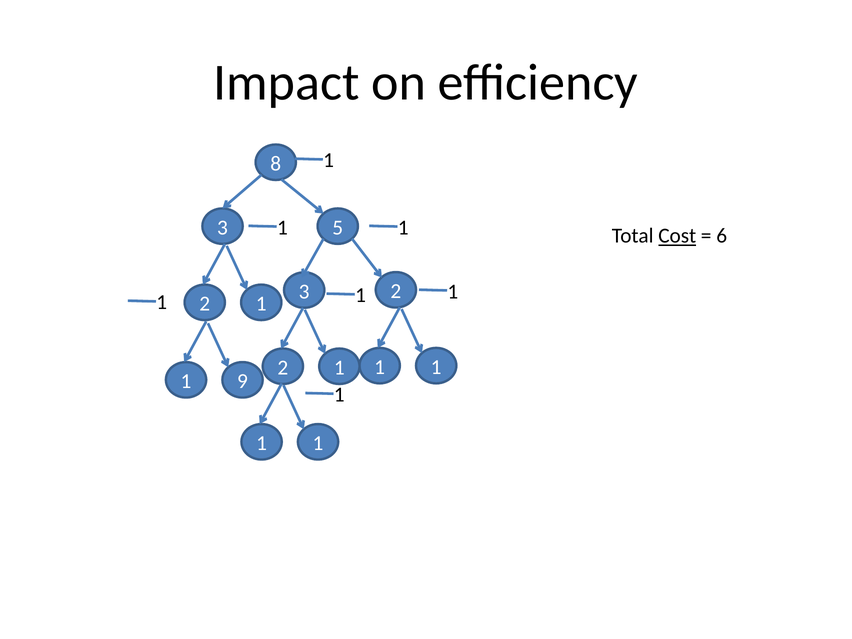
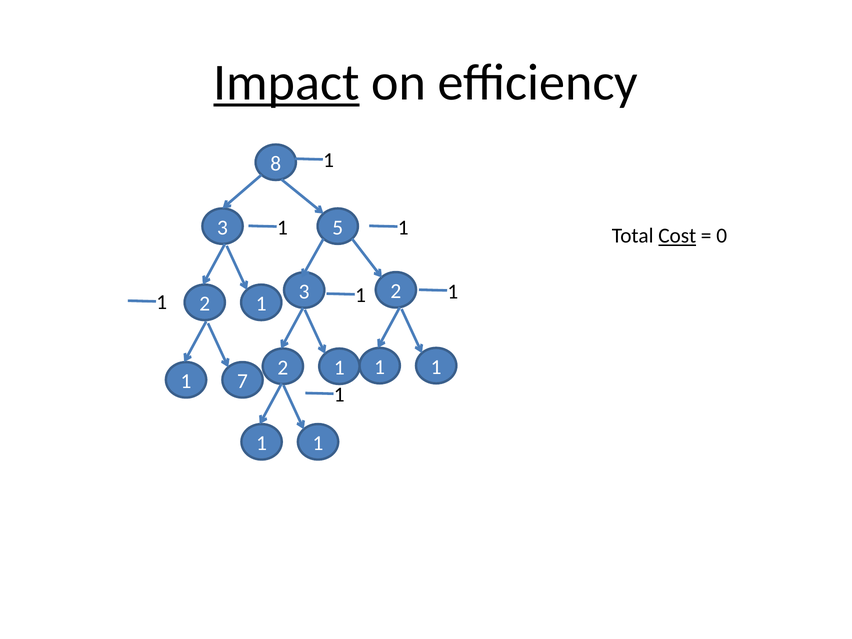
Impact underline: none -> present (286, 82)
6: 6 -> 0 (722, 236)
9: 9 -> 7 (242, 381)
